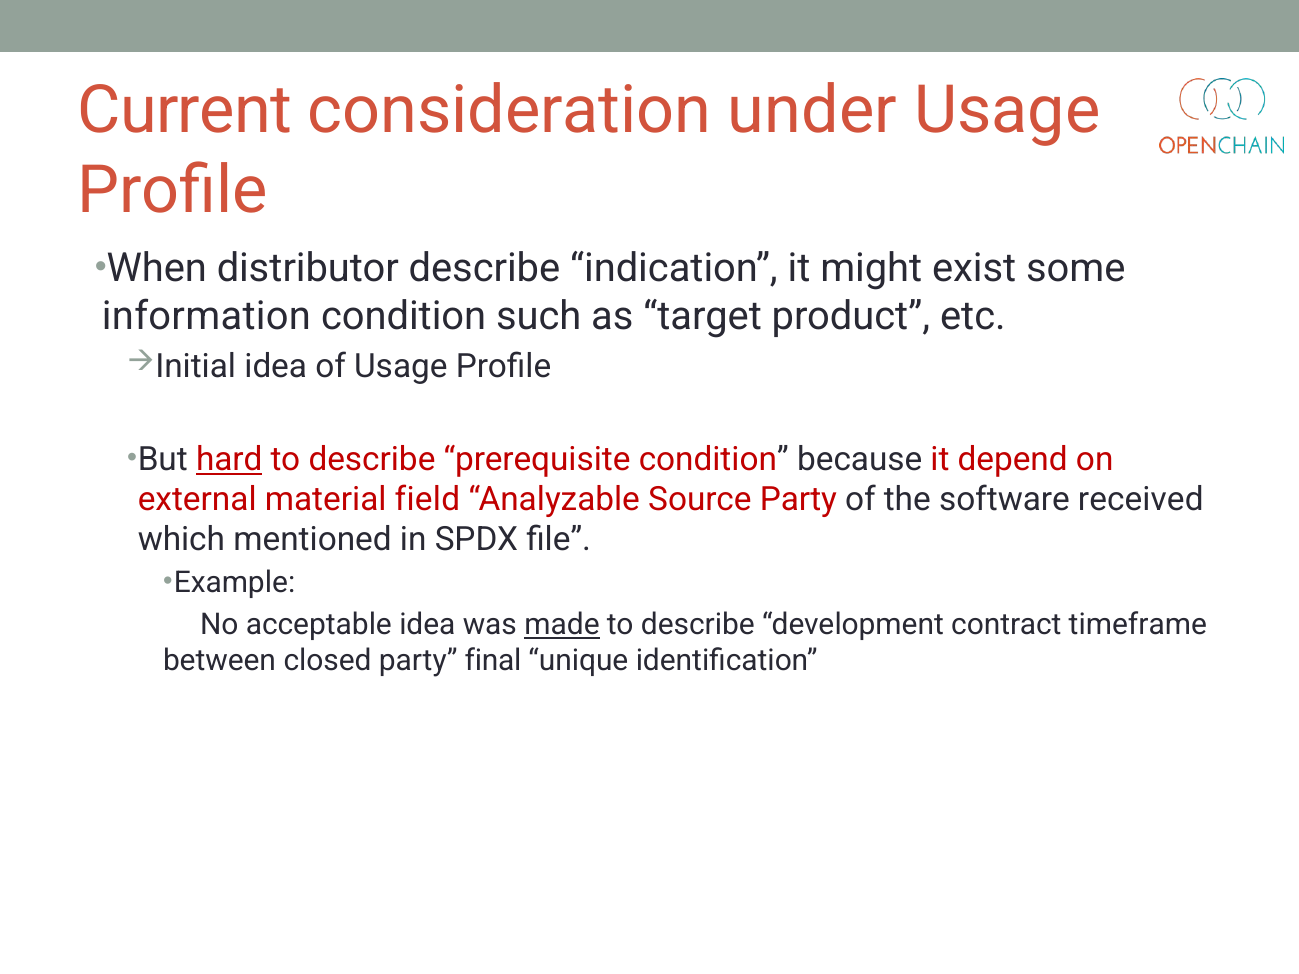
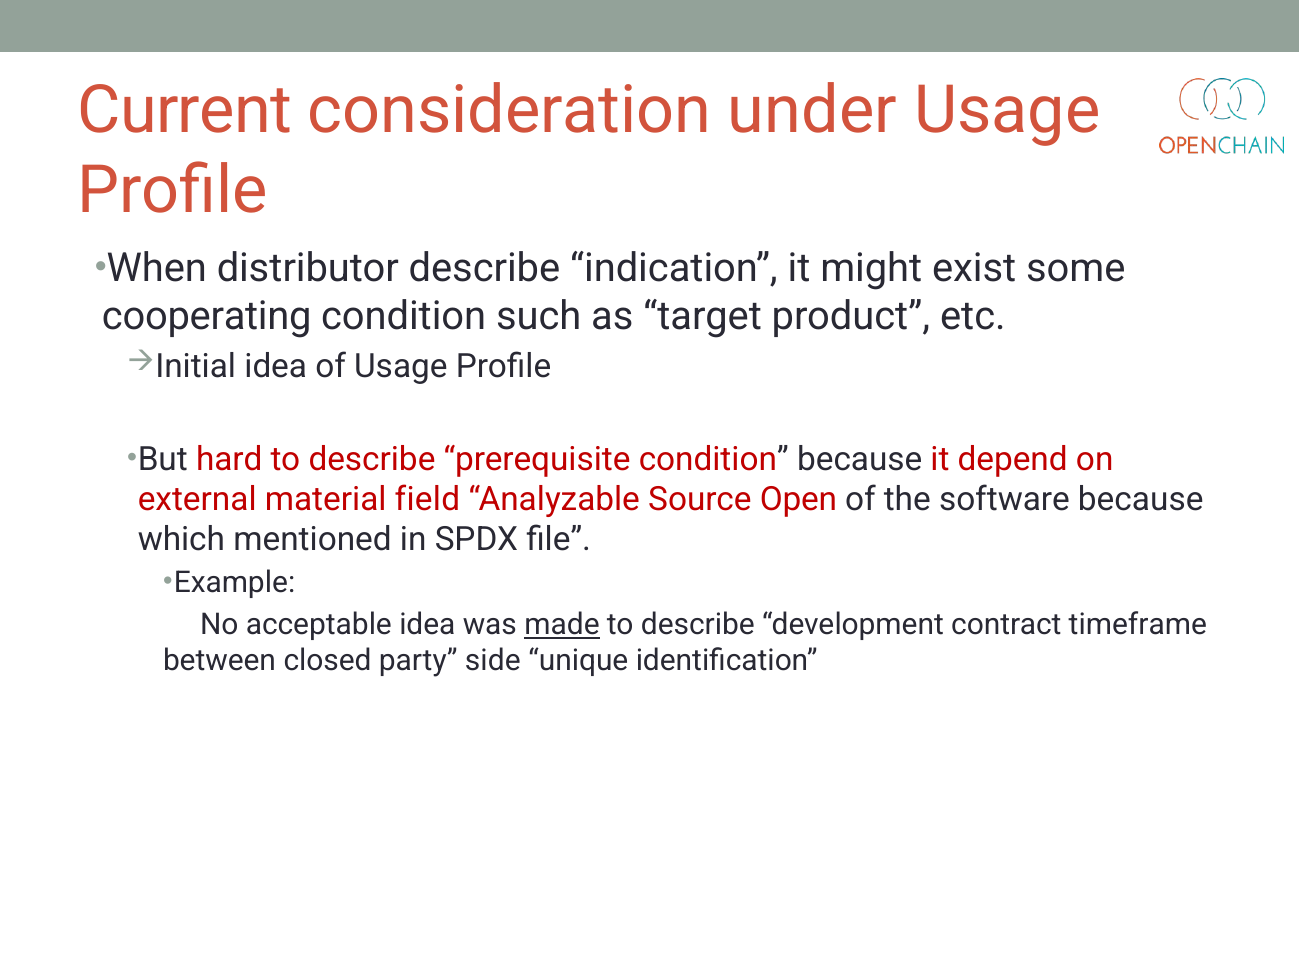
information: information -> cooperating (207, 316)
hard underline: present -> none (229, 459)
Source Party: Party -> Open (798, 499)
software received: received -> because (1141, 499)
final: final -> side (493, 661)
